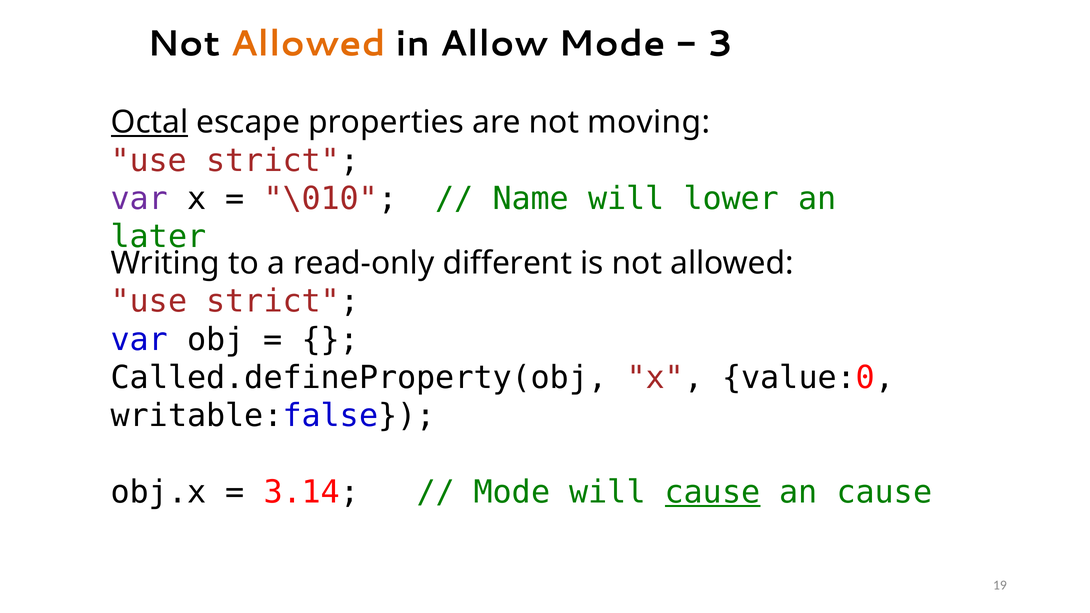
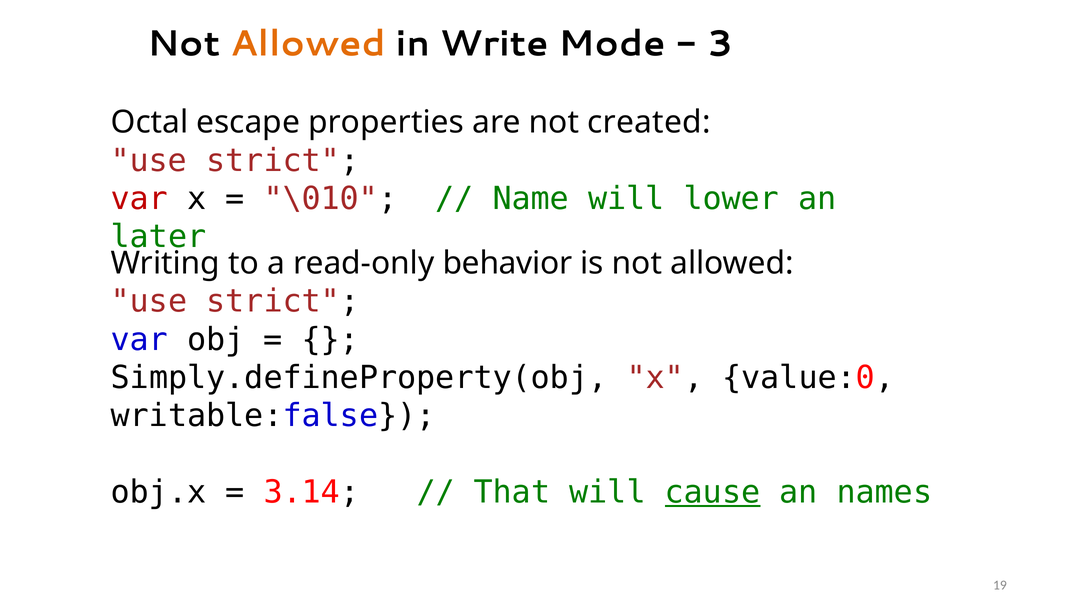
Allow: Allow -> Write (494, 44)
Octal underline: present -> none (150, 122)
moving: moving -> created (649, 122)
var colour: purple -> red (139, 199)
different: different -> behavior (507, 263)
Called.defineProperty(obj: Called.defineProperty(obj -> Simply.defineProperty(obj (359, 378)
Mode: Mode -> That (512, 492)
an cause: cause -> names (884, 492)
